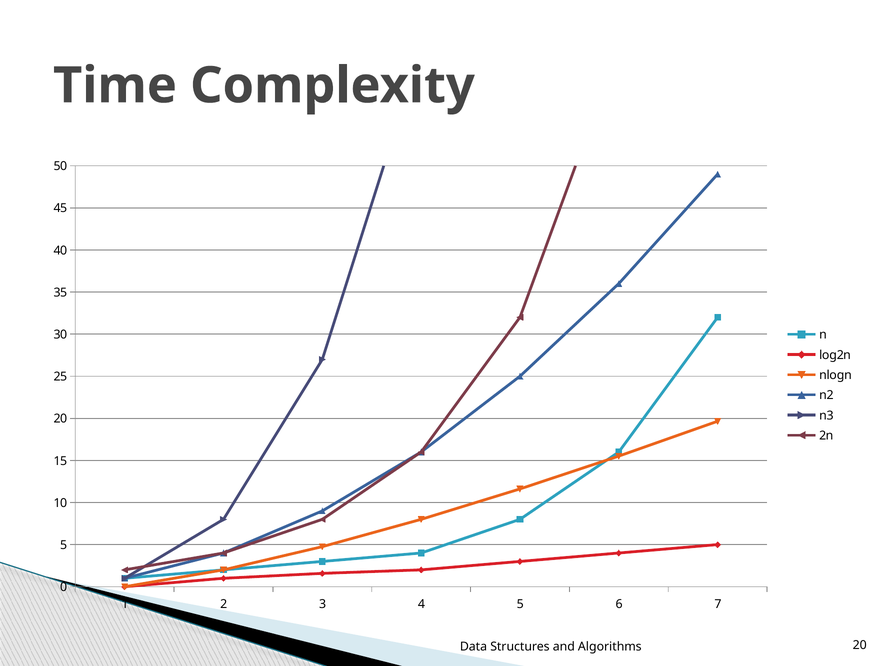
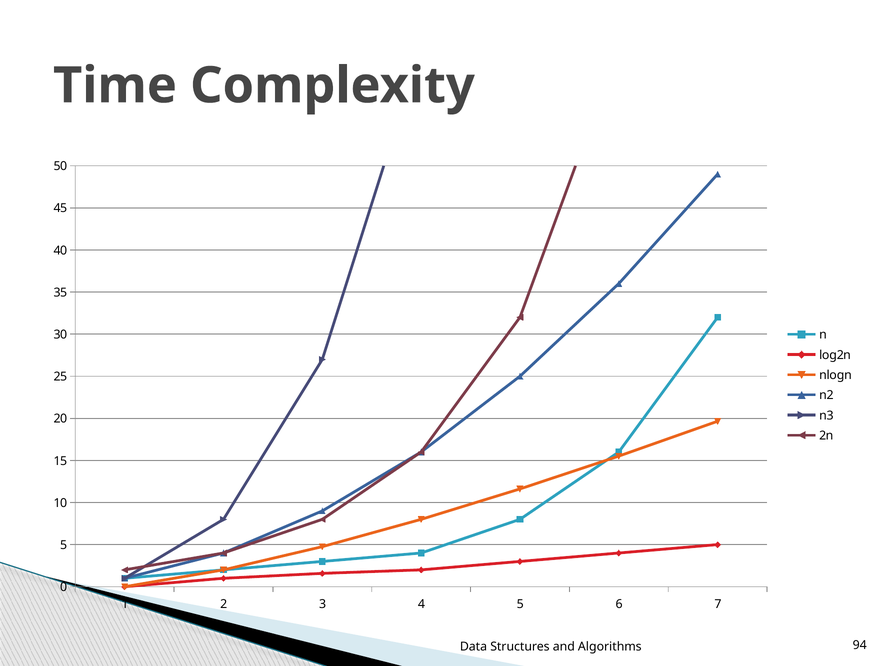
Algorithms 20: 20 -> 94 (860, 645)
